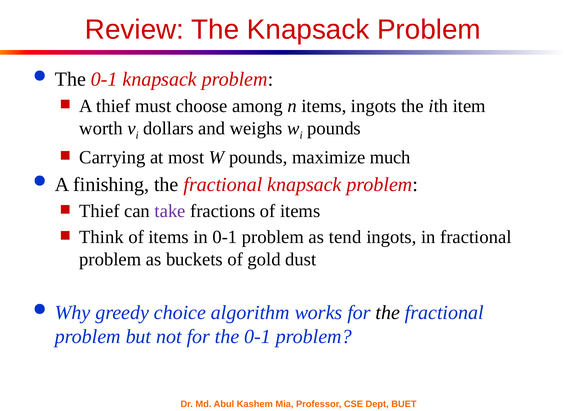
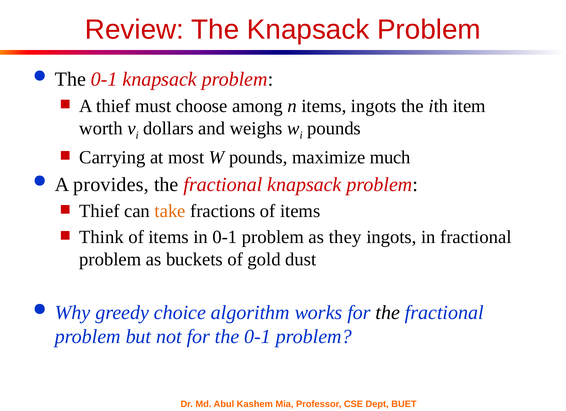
finishing: finishing -> provides (111, 185)
take colour: purple -> orange (170, 212)
tend: tend -> they (345, 238)
